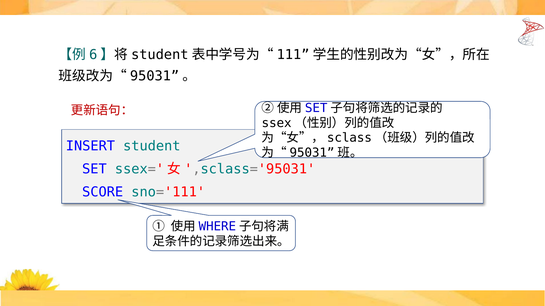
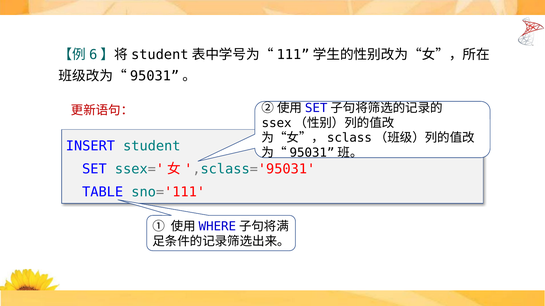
SCORE: SCORE -> TABLE (103, 192)
